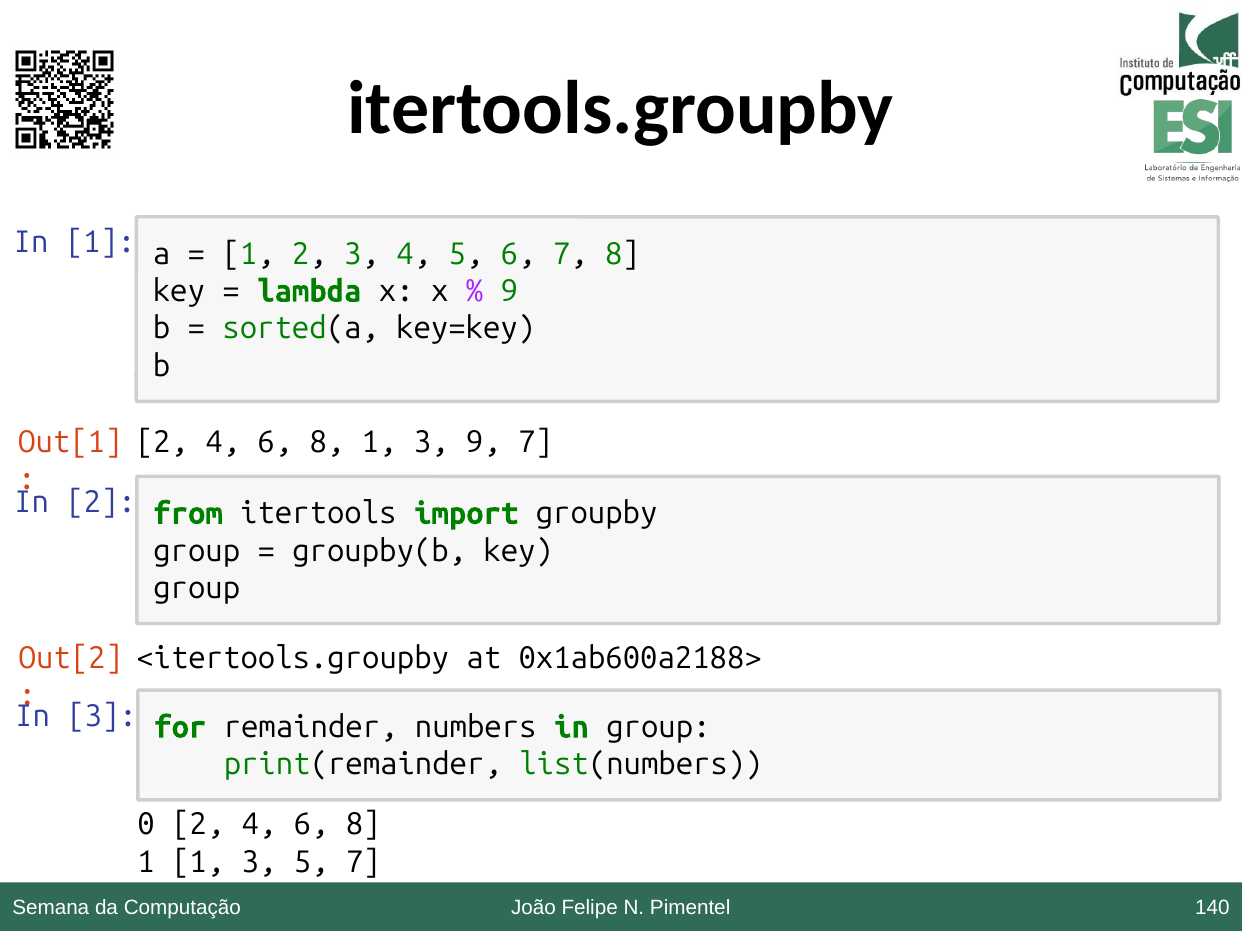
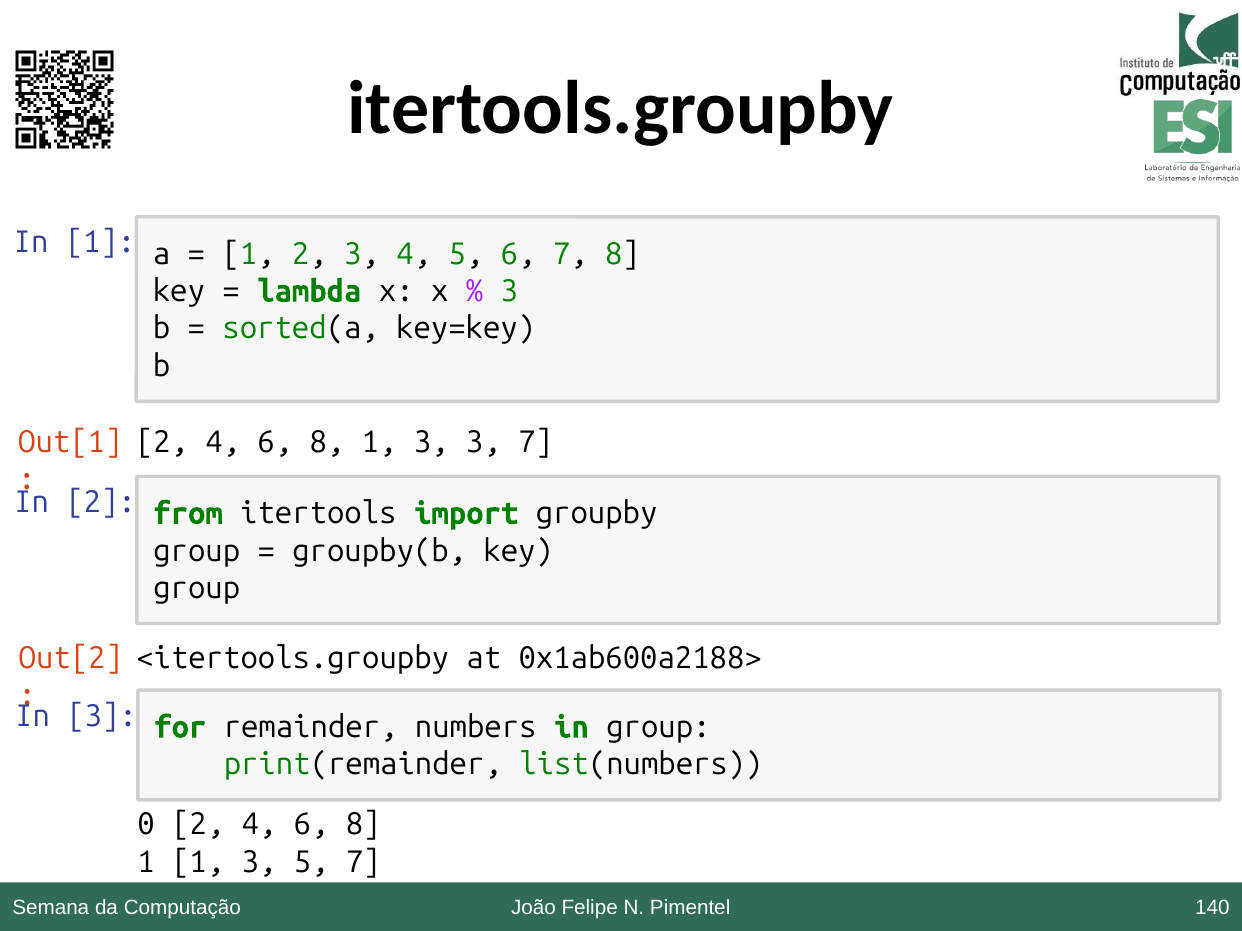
9: 9 -> 3 (509, 292)
3 9: 9 -> 3 (483, 442)
